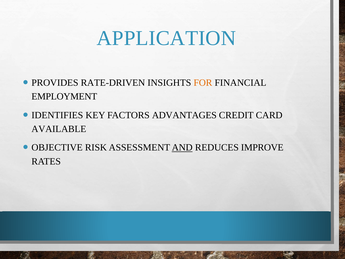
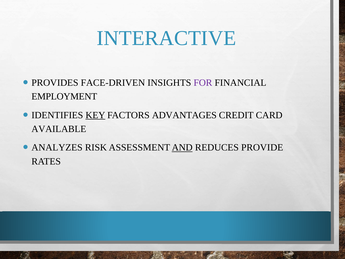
APPLICATION: APPLICATION -> INTERACTIVE (166, 38)
RATE-DRIVEN: RATE-DRIVEN -> FACE-DRIVEN (113, 83)
FOR colour: orange -> purple (203, 83)
KEY underline: none -> present (95, 115)
OBJECTIVE: OBJECTIVE -> ANALYZES (57, 147)
IMPROVE: IMPROVE -> PROVIDE (262, 147)
